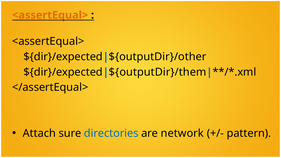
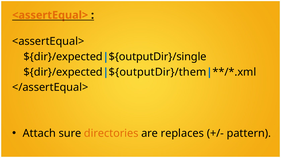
${outputDir}/other: ${outputDir}/other -> ${outputDir}/single (158, 57)
directories colour: blue -> orange (111, 133)
network: network -> replaces (182, 133)
